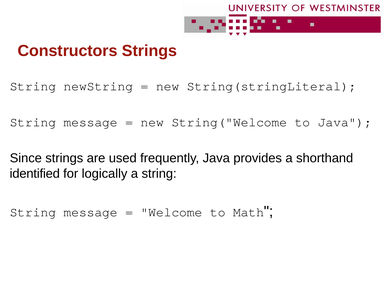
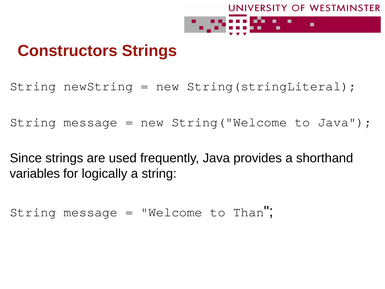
identified: identified -> variables (35, 173)
Math: Math -> Than (249, 212)
